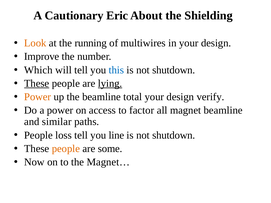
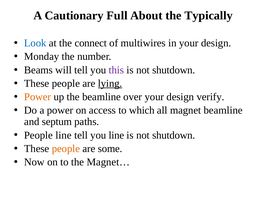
Eric: Eric -> Full (117, 16)
Shielding: Shielding -> Typically (209, 16)
Look colour: orange -> blue (35, 43)
running: running -> connect (91, 43)
Improve: Improve -> Monday (42, 57)
Which: Which -> Beams (38, 70)
this colour: blue -> purple (116, 70)
These underline: present -> none (37, 84)
total: total -> over (133, 97)
factor: factor -> which (142, 110)
similar: similar -> septum (57, 122)
People loss: loss -> line (63, 135)
